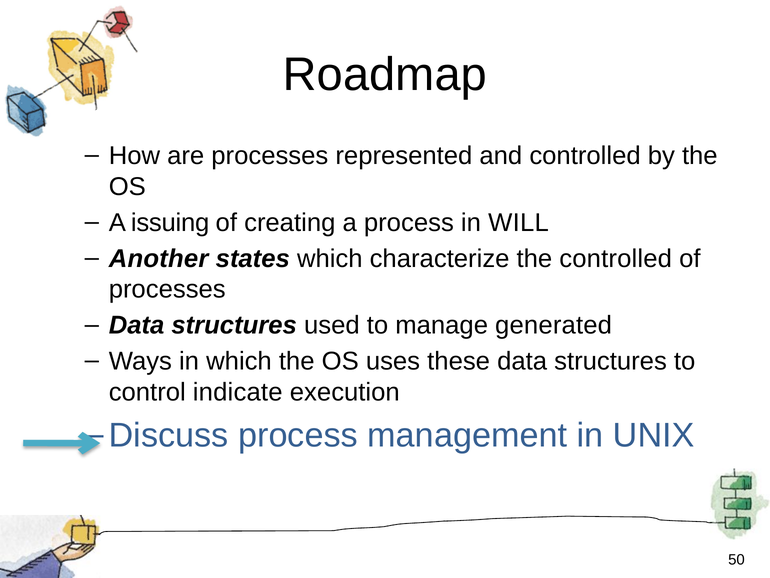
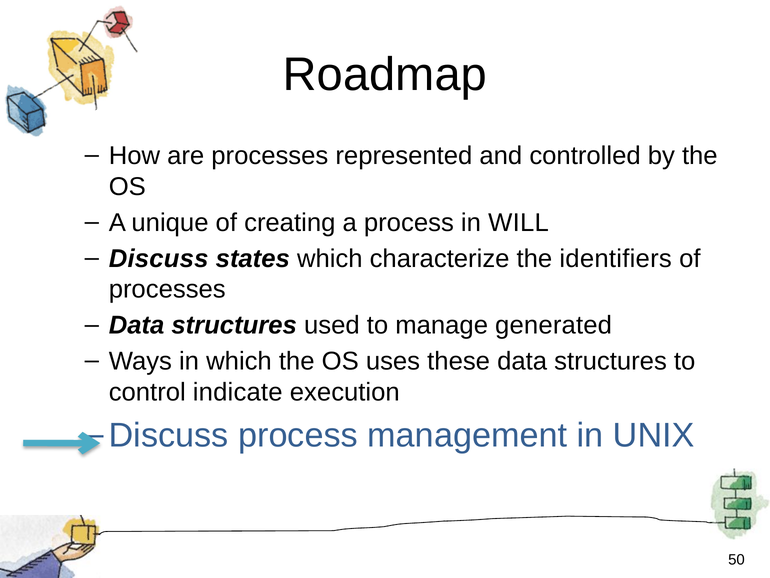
issuing: issuing -> unique (170, 223)
Another: Another -> Discuss (159, 258)
the controlled: controlled -> identifiers (616, 258)
